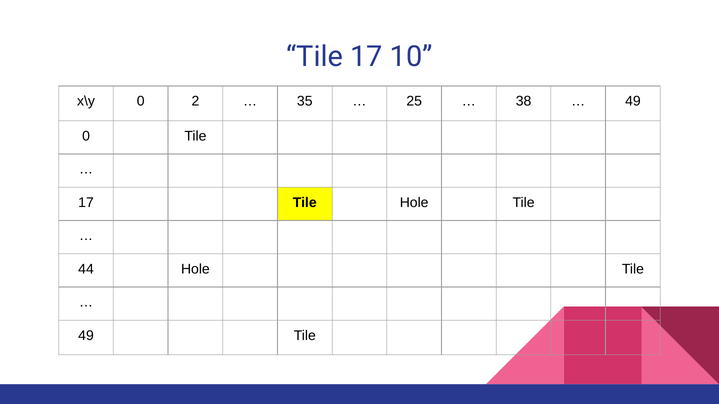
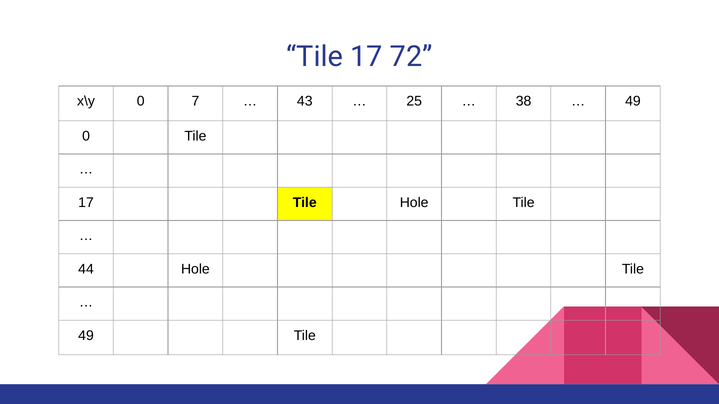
10: 10 -> 72 (411, 57)
2: 2 -> 7 (195, 101)
35: 35 -> 43 (305, 101)
